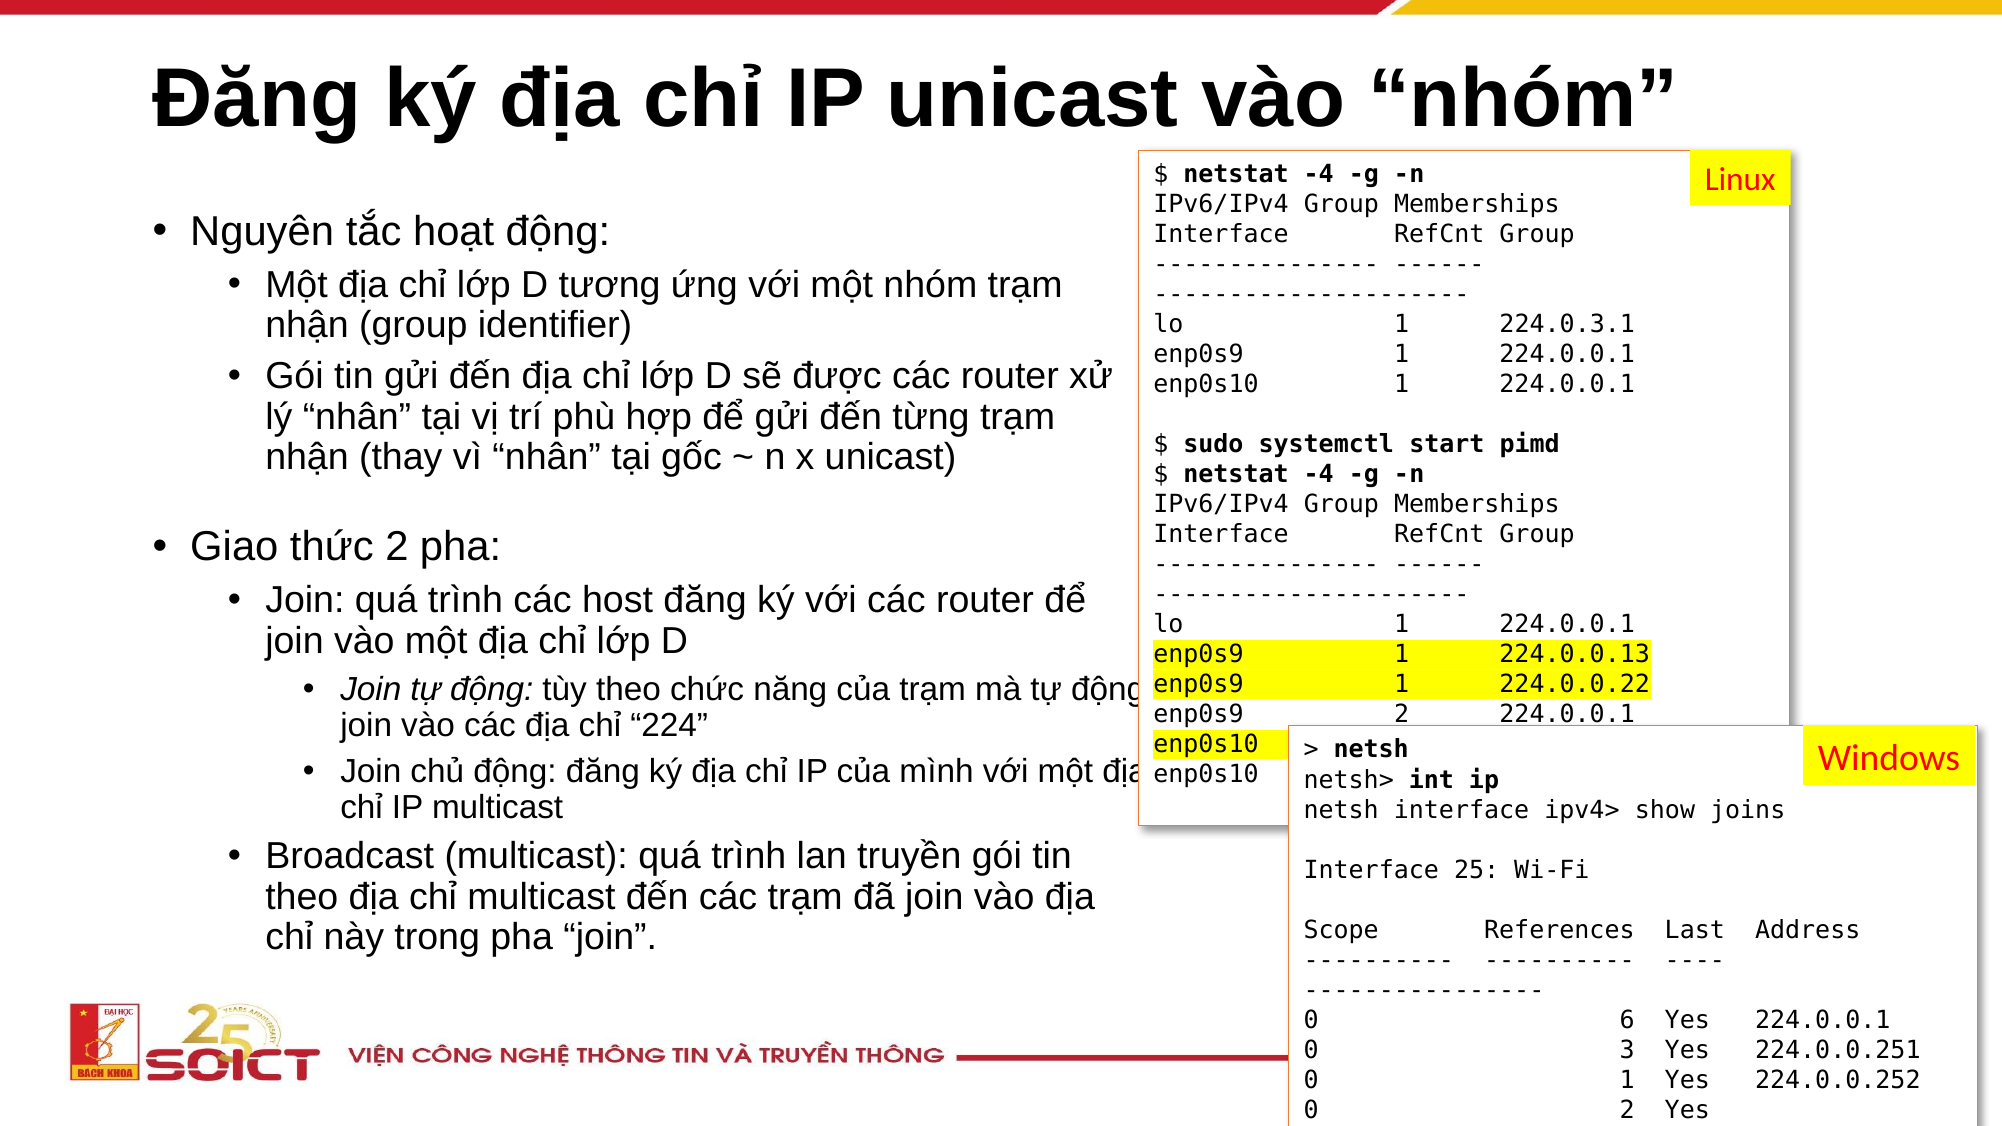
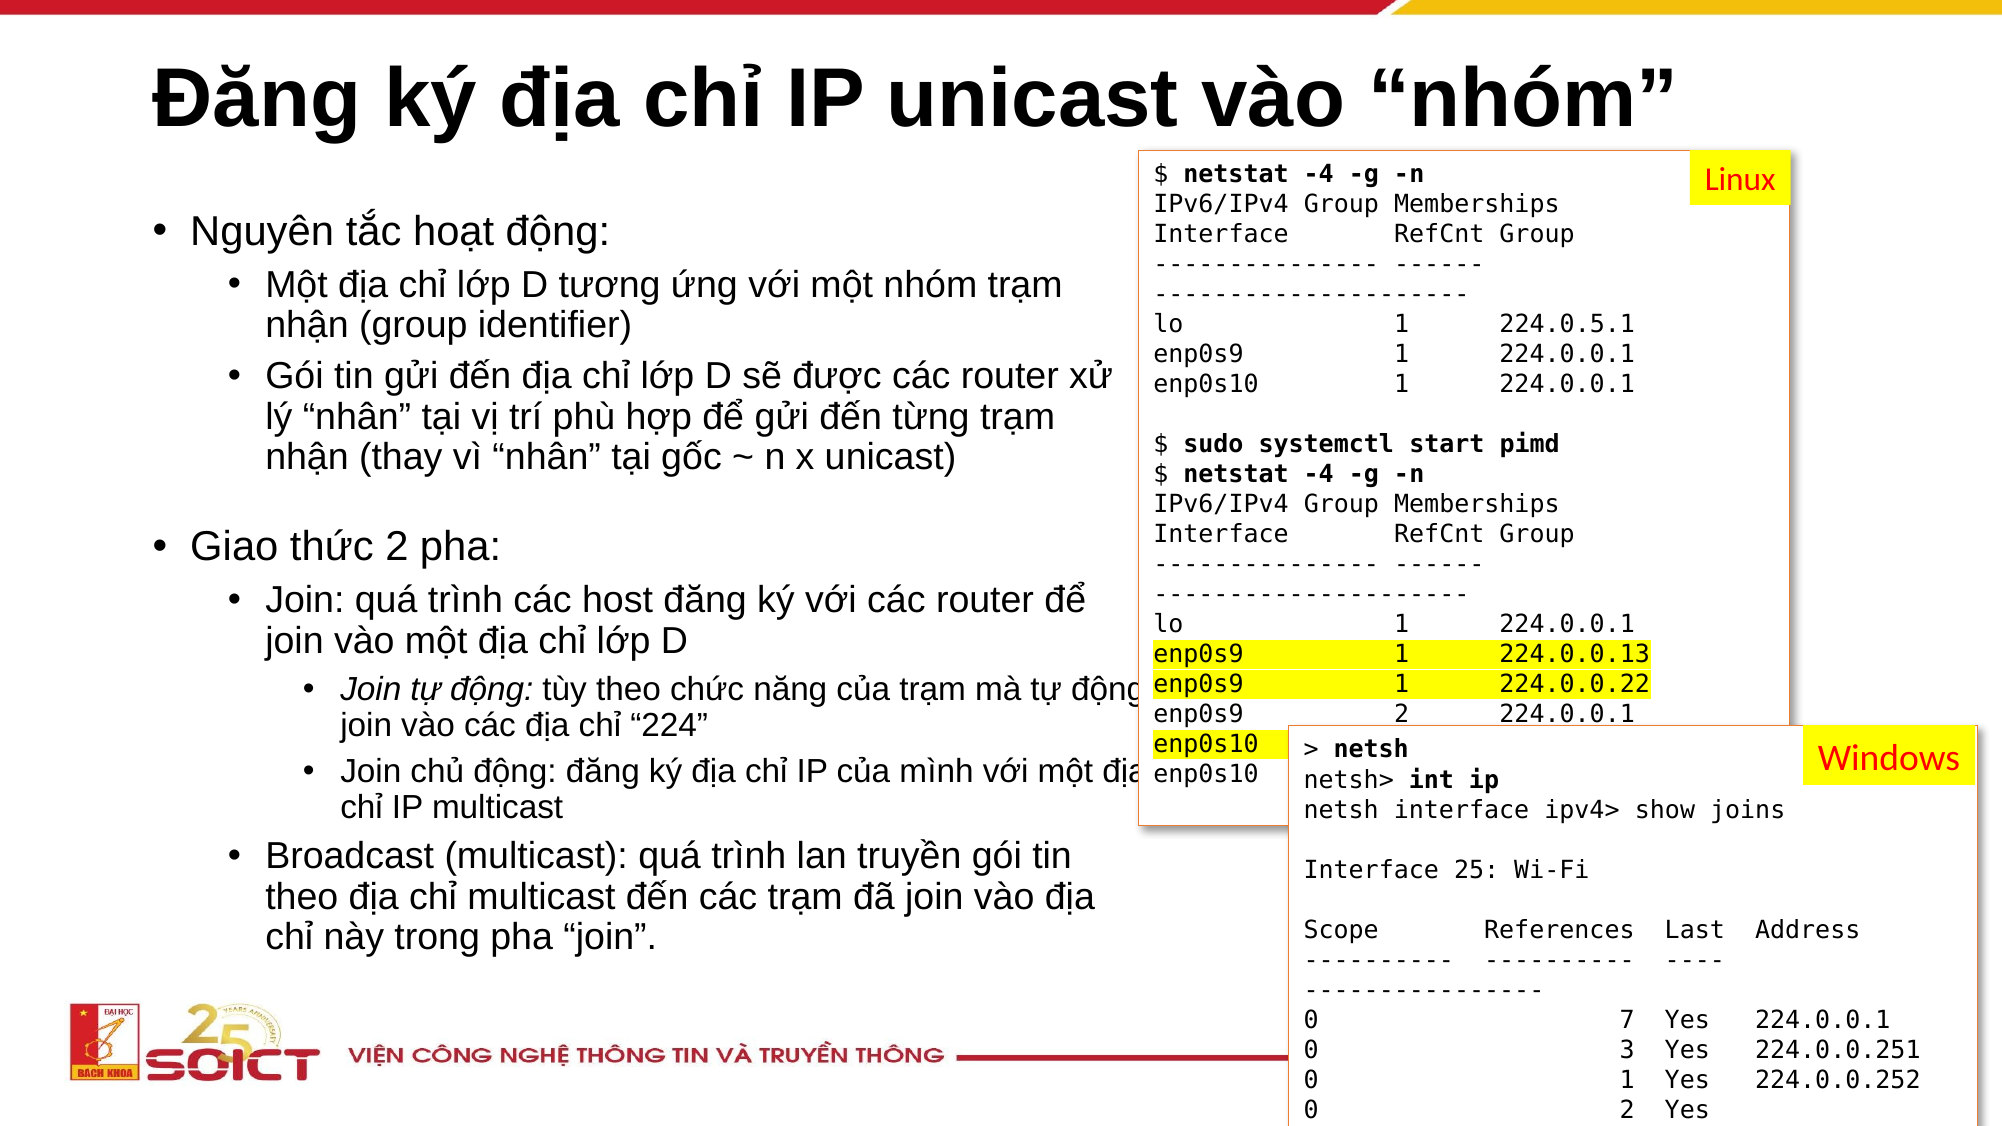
224.0.3.1: 224.0.3.1 -> 224.0.5.1 (1567, 324)
6: 6 -> 7 (1627, 1020)
